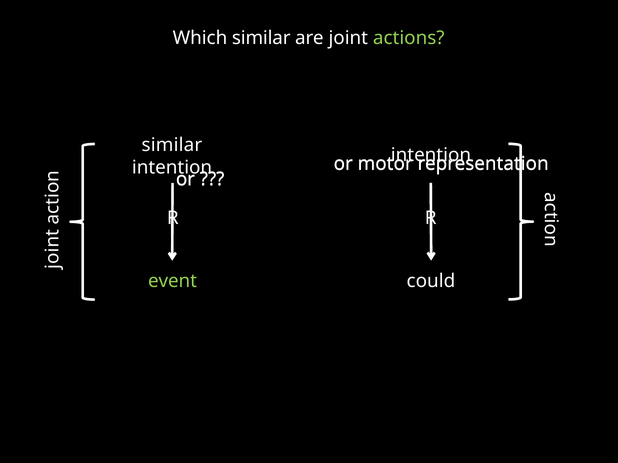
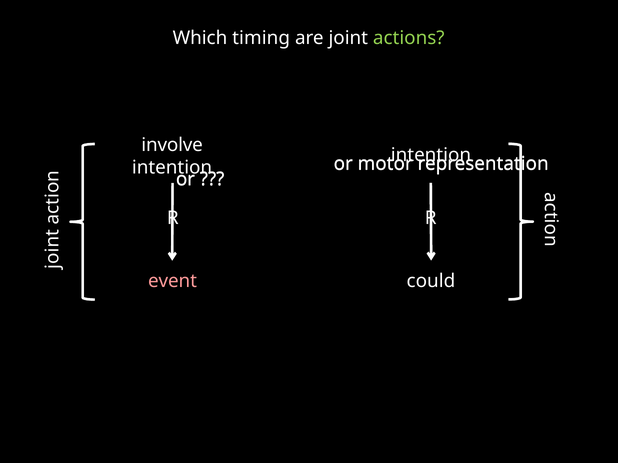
Which similar: similar -> timing (261, 38)
similar: similar -> involve (172, 145)
event colour: light green -> pink (173, 282)
